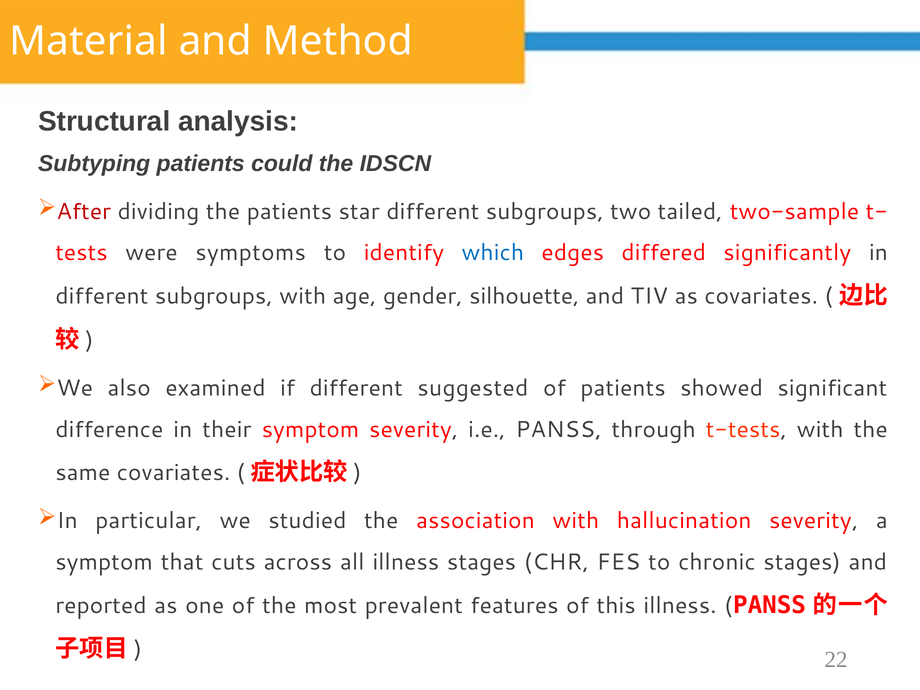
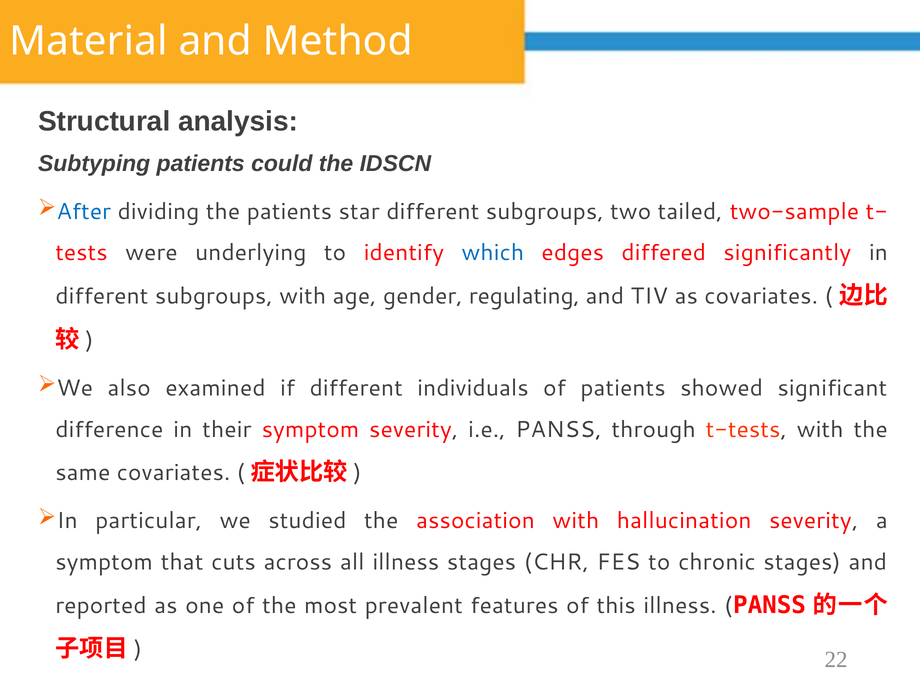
After colour: red -> blue (84, 211)
symptoms: symptoms -> underlying (251, 253)
silhouette: silhouette -> regulating (524, 296)
suggested: suggested -> individuals (473, 388)
